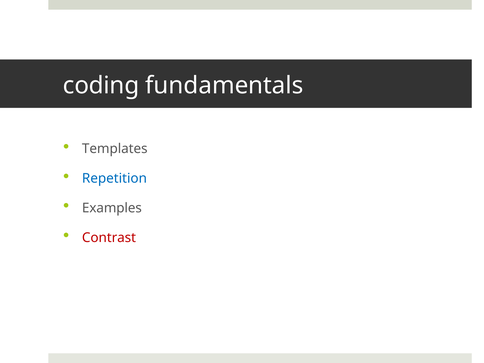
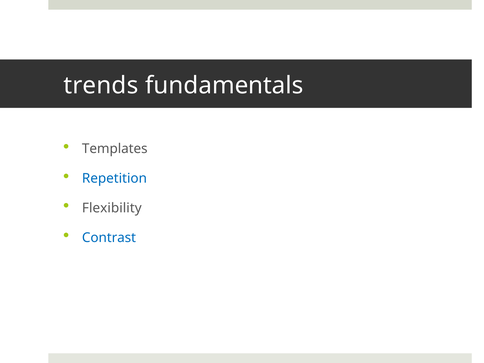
coding: coding -> trends (101, 85)
Examples: Examples -> Flexibility (112, 208)
Contrast colour: red -> blue (109, 238)
